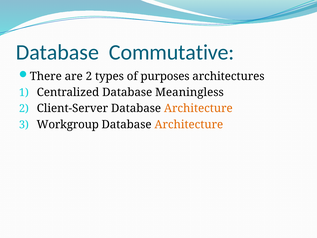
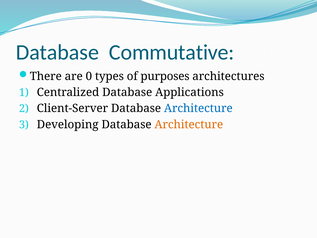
are 2: 2 -> 0 (89, 76)
Meaningless: Meaningless -> Applications (189, 92)
Architecture colour: orange -> blue (198, 108)
Workgroup: Workgroup -> Developing (68, 124)
